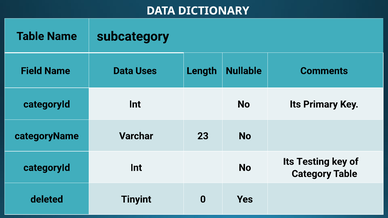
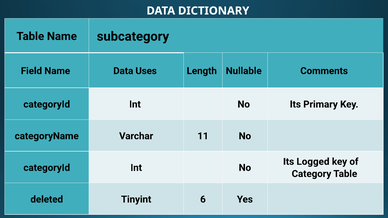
23: 23 -> 11 (203, 136)
Testing: Testing -> Logged (313, 162)
0: 0 -> 6 (203, 200)
